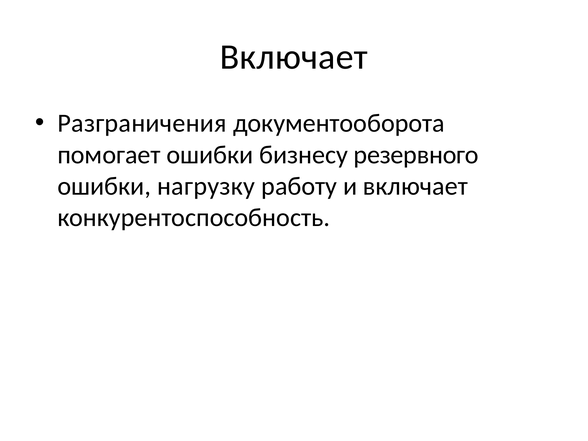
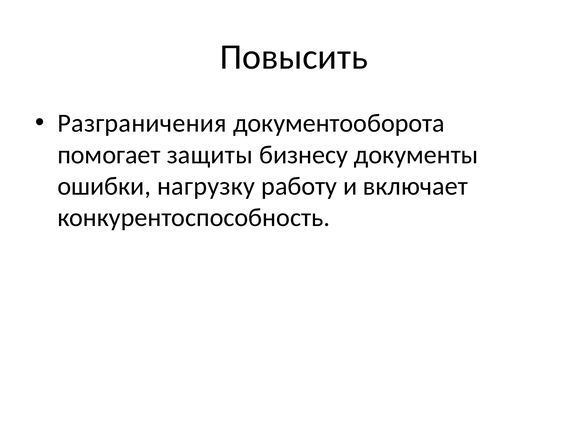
Включает: Включает -> Повысить (294, 57)
помогает ошибки: ошибки -> защиты (210, 155)
резервного: резервного -> документы (416, 155)
